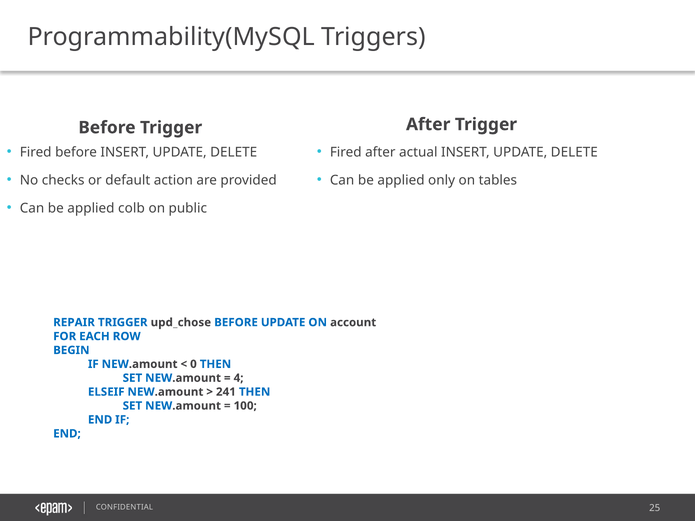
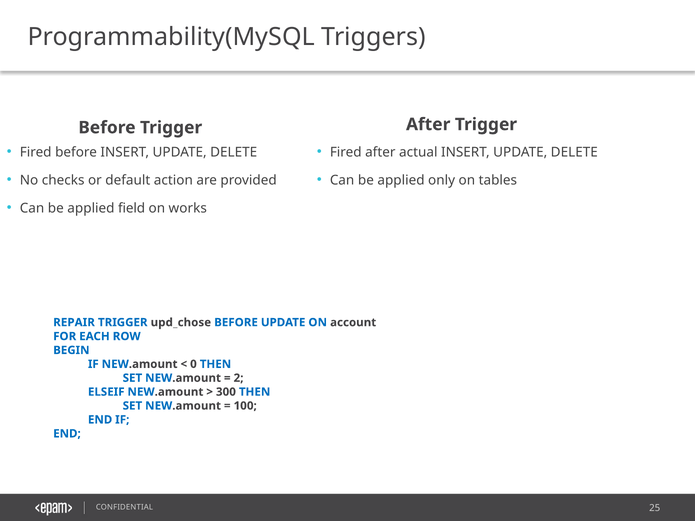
colb: colb -> field (132, 208)
public: public -> works (188, 208)
4: 4 -> 2 (239, 378)
241: 241 -> 300 (226, 392)
